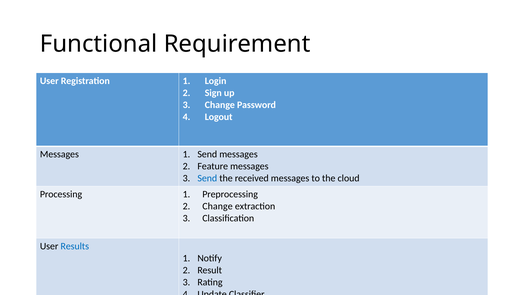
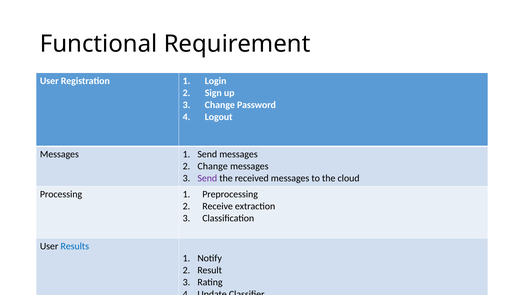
Feature: Feature -> Change (213, 166)
Send colour: blue -> purple (207, 178)
Change: Change -> Receive (218, 206)
